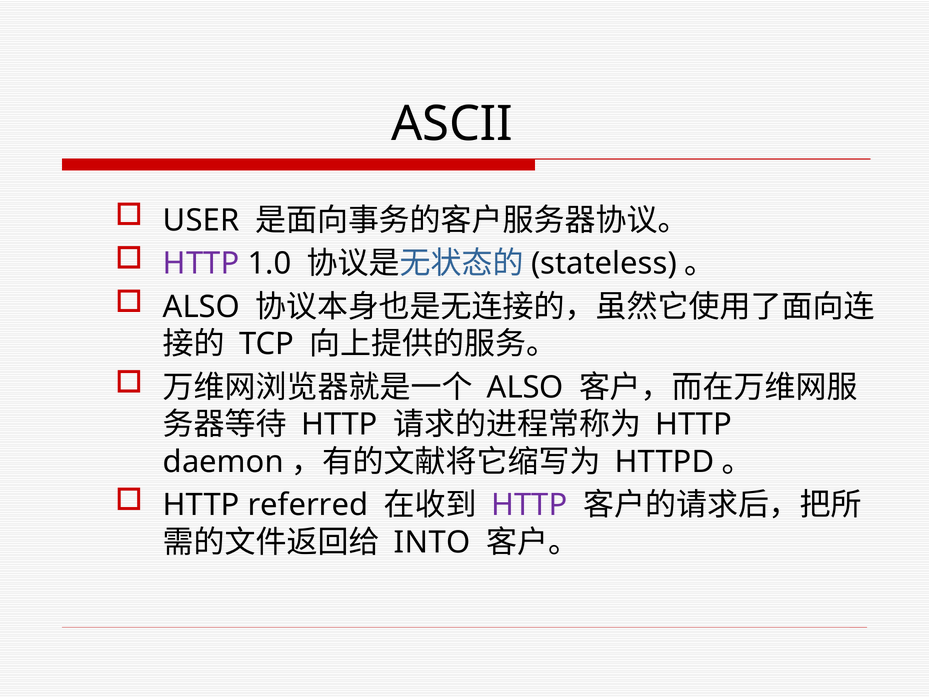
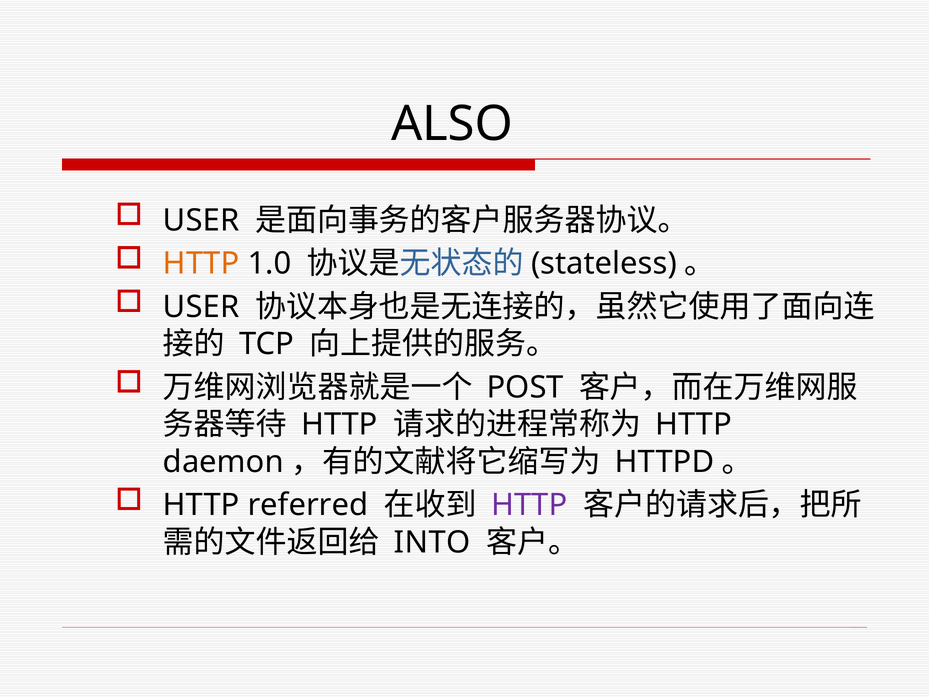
ASCII: ASCII -> ALSO (452, 124)
HTTP colour: purple -> orange (201, 264)
ALSO: ALSO -> USER (201, 307)
ALSO: ALSO -> POST (525, 387)
